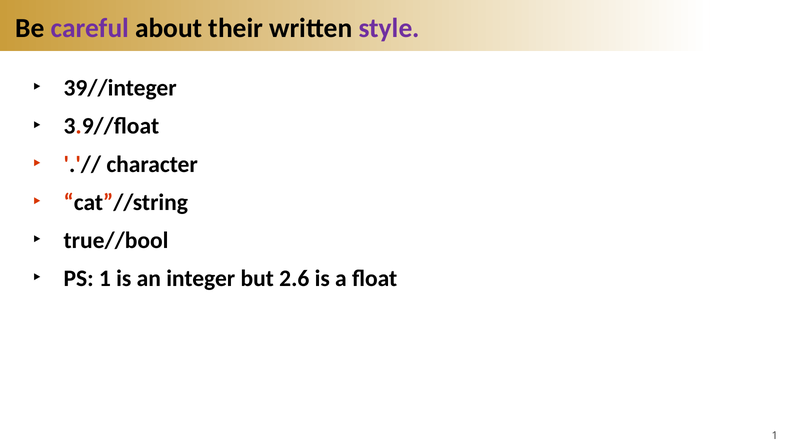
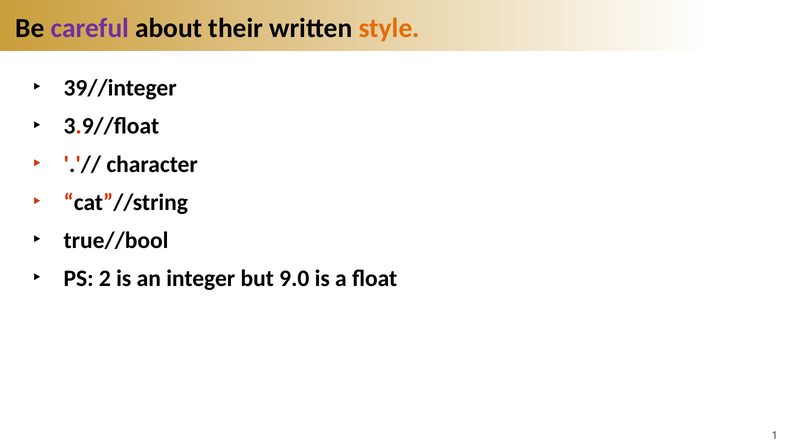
style colour: purple -> orange (389, 28)
PS 1: 1 -> 2 (105, 278)
2.6: 2.6 -> 9.0 (294, 278)
